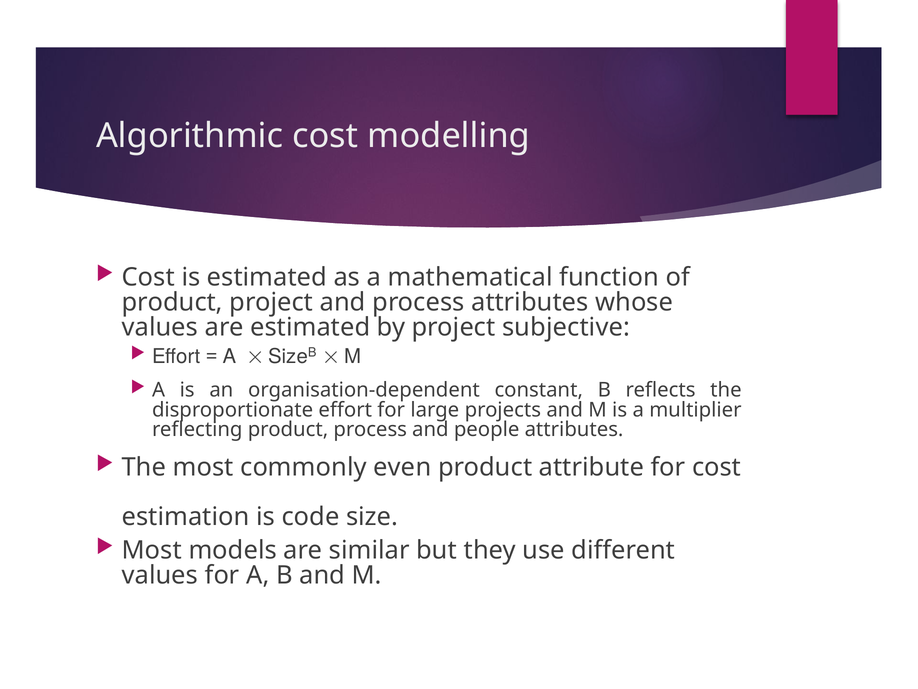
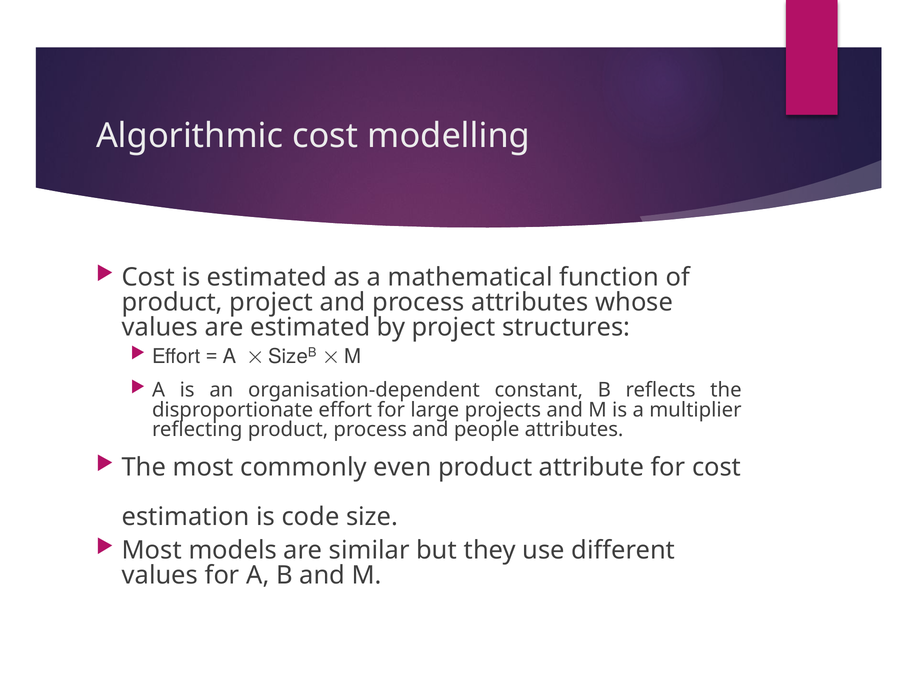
subjective: subjective -> structures (566, 327)
